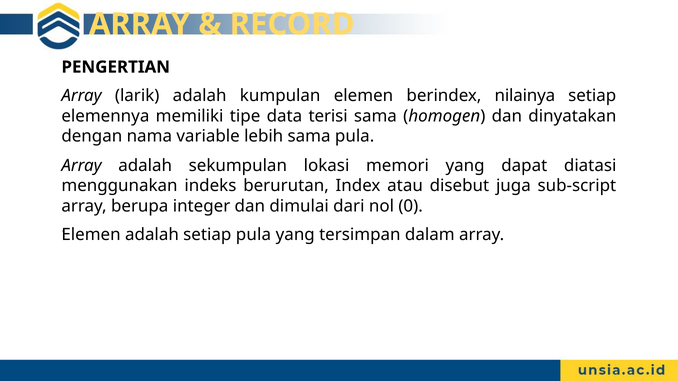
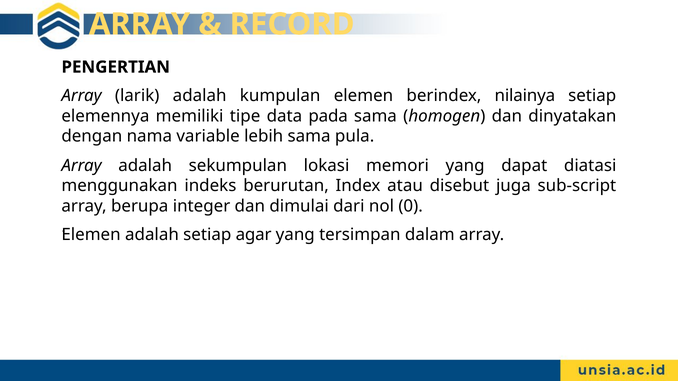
terisi: terisi -> pada (328, 116)
setiap pula: pula -> agar (254, 235)
